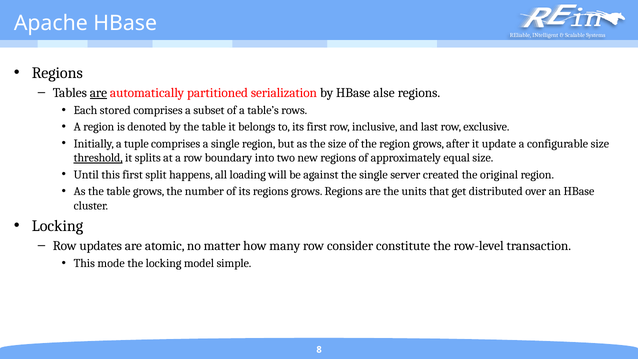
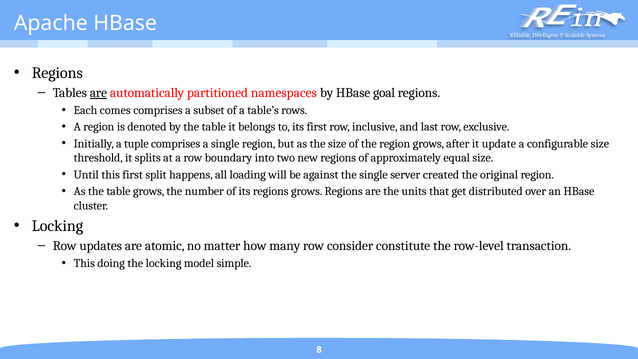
serialization: serialization -> namespaces (284, 93)
alse: alse -> goal (384, 93)
stored: stored -> comes (115, 110)
threshold underline: present -> none (98, 158)
mode: mode -> doing (111, 263)
